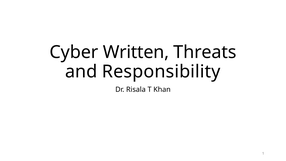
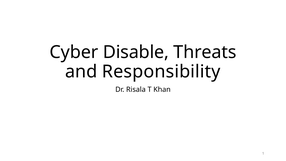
Written: Written -> Disable (136, 52)
